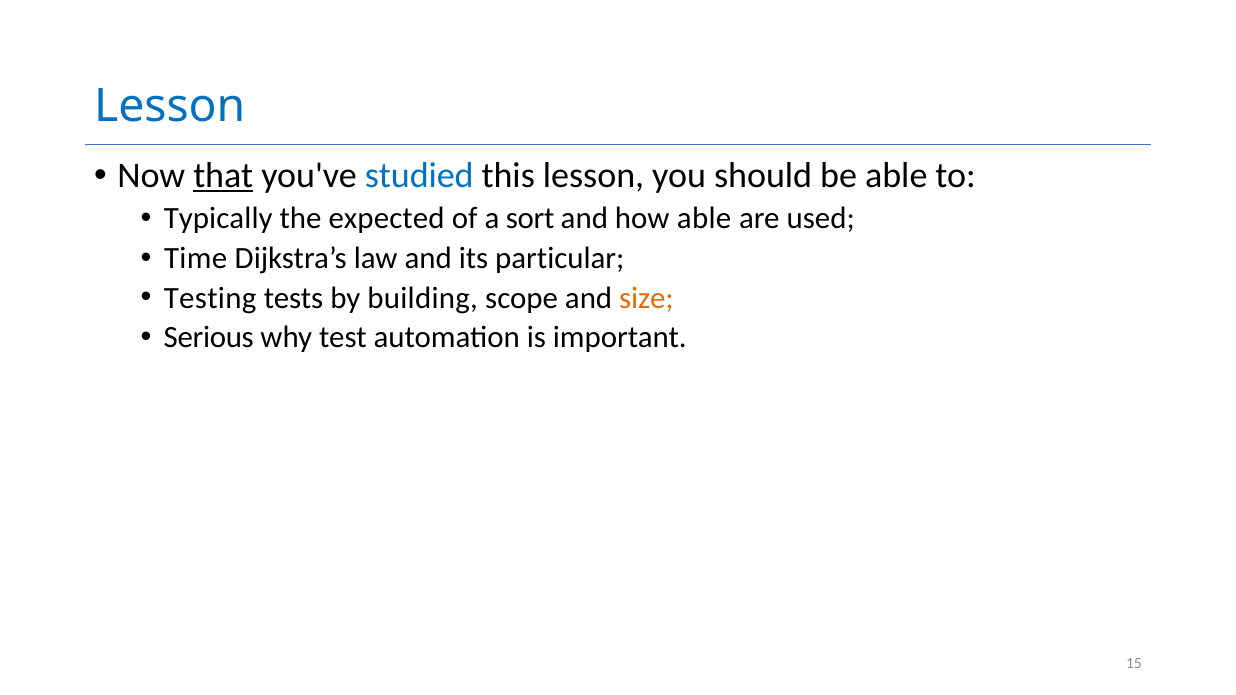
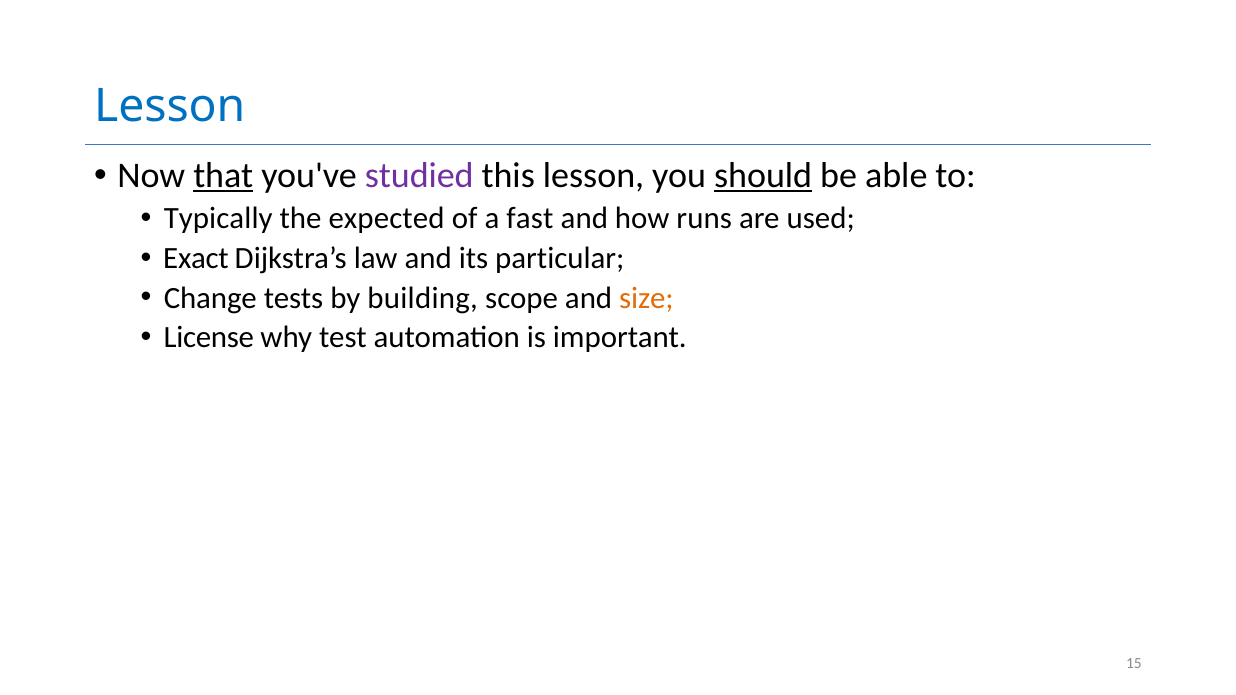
studied colour: blue -> purple (419, 176)
should underline: none -> present (763, 176)
sort: sort -> fast (530, 219)
how able: able -> runs (704, 219)
Time: Time -> Exact (196, 258)
Testing: Testing -> Change (210, 298)
Serious: Serious -> License (209, 338)
